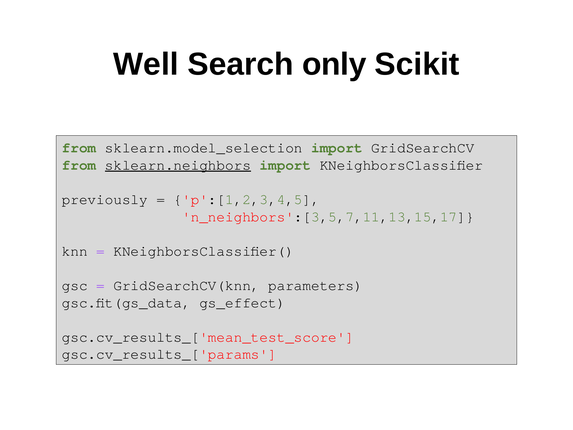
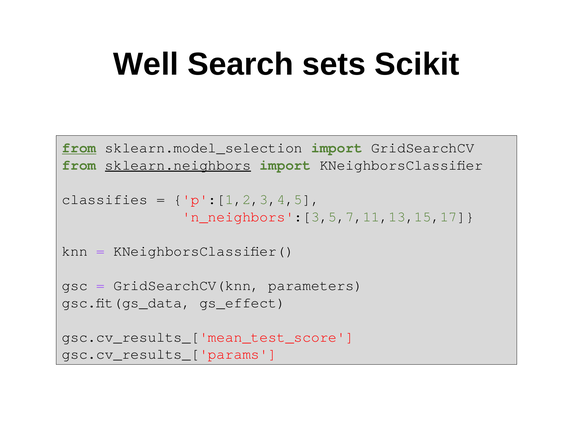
only: only -> sets (334, 64)
from underline: none -> present (79, 148)
previously: previously -> classifies (105, 199)
